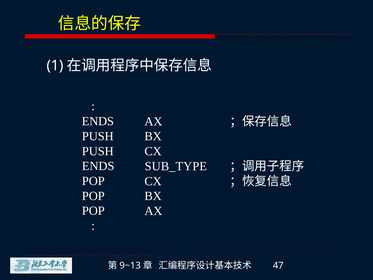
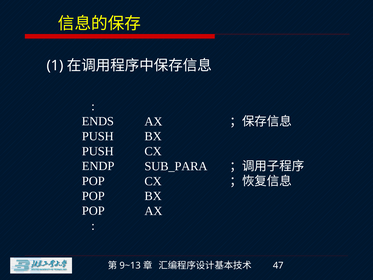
ENDS: ENDS -> ENDP (98, 166)
SUB_TYPE: SUB_TYPE -> SUB_PARA (176, 166)
